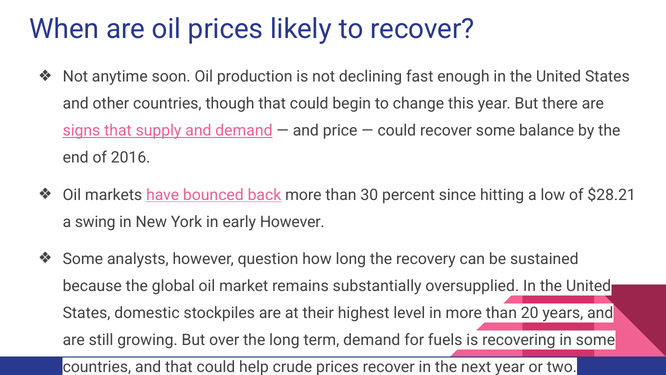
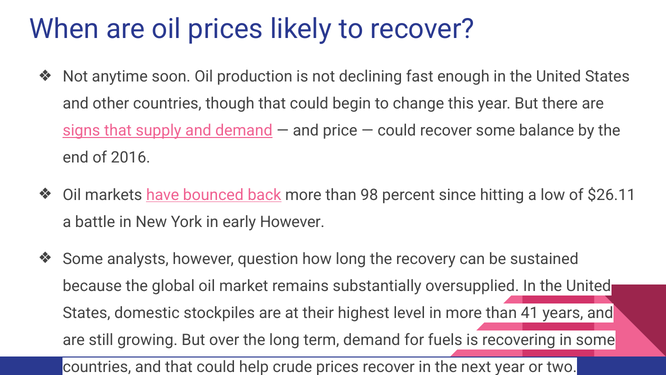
30: 30 -> 98 (369, 195)
$28.21: $28.21 -> $26.11 (612, 195)
swing: swing -> battle (95, 222)
20: 20 -> 41 (530, 313)
